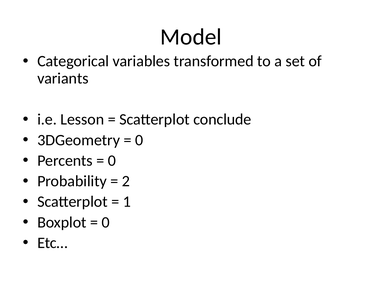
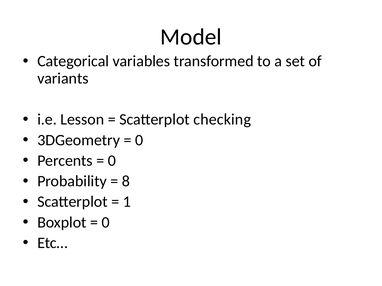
conclude: conclude -> checking (222, 120)
2: 2 -> 8 (126, 181)
